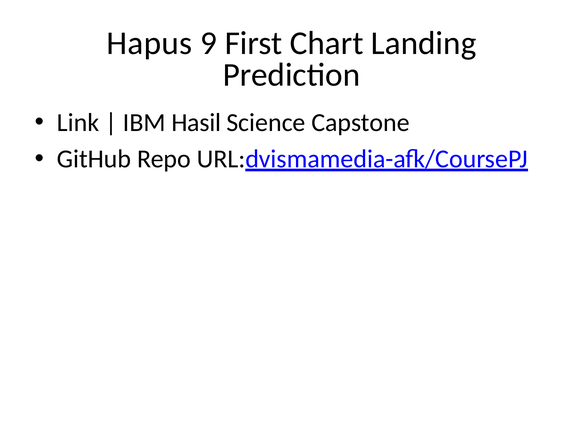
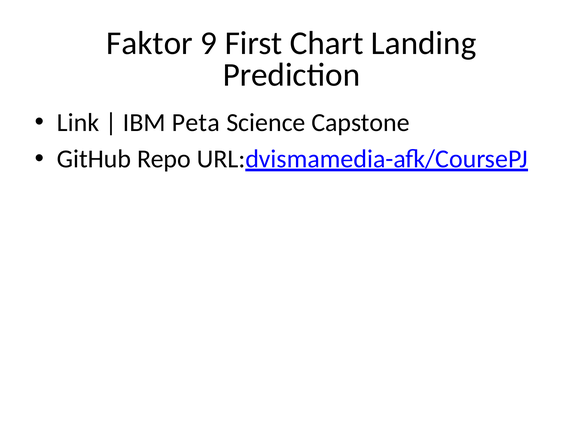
Hapus: Hapus -> Faktor (150, 43)
Hasil: Hasil -> Peta (196, 122)
